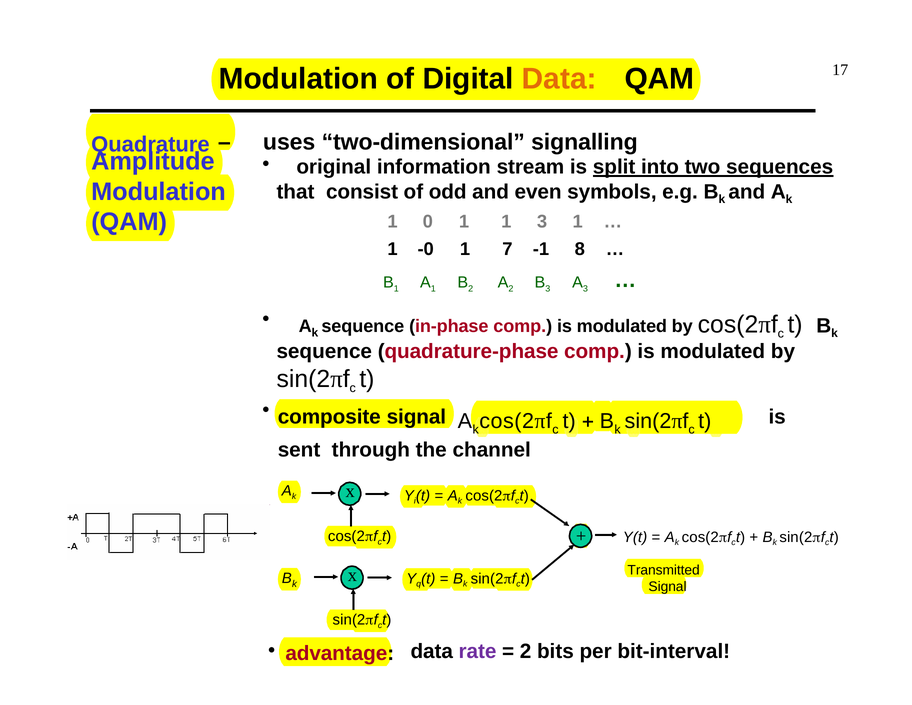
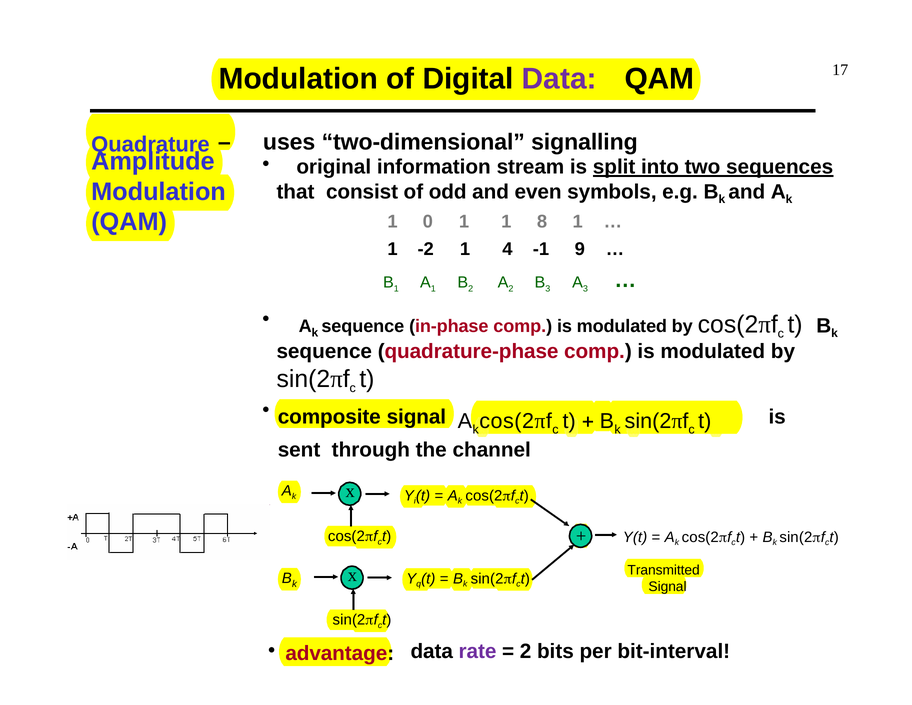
Data colour: orange -> purple (559, 79)
1 3: 3 -> 8 (542, 221)
-0: -0 -> -2 (426, 249)
7: 7 -> 4 (507, 249)
8: 8 -> 9 (580, 249)
